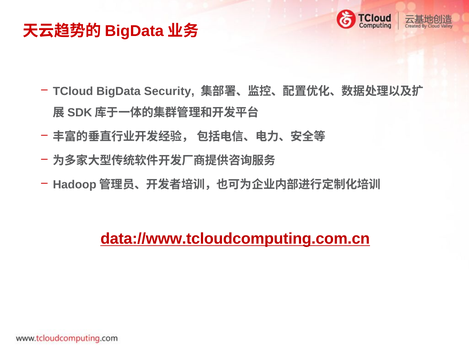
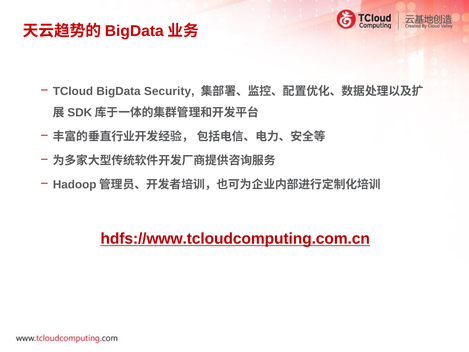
data://www.tcloudcomputing.com.cn: data://www.tcloudcomputing.com.cn -> hdfs://www.tcloudcomputing.com.cn (235, 239)
